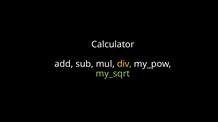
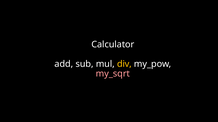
my_sqrt colour: light green -> pink (113, 74)
